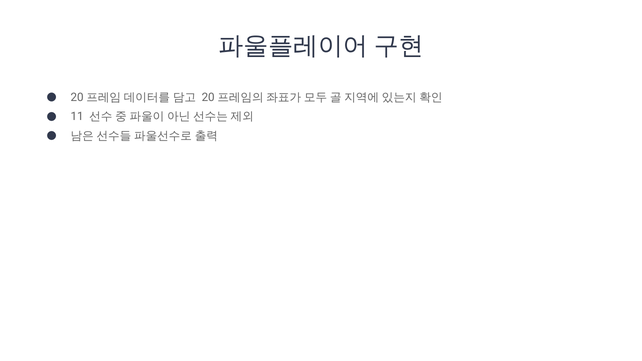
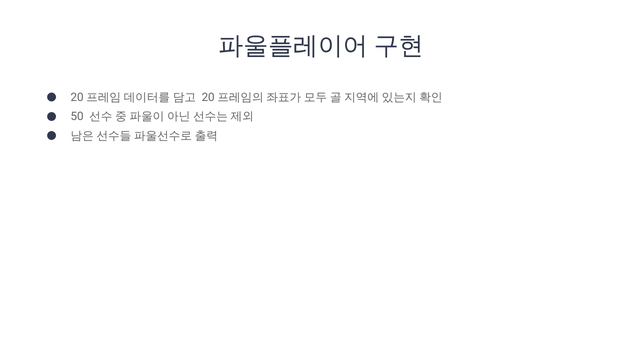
11: 11 -> 50 (77, 117)
